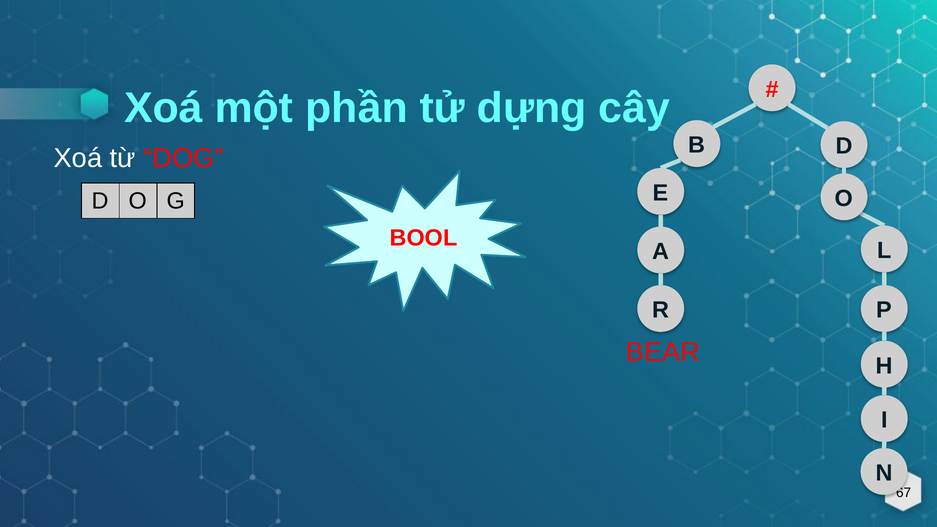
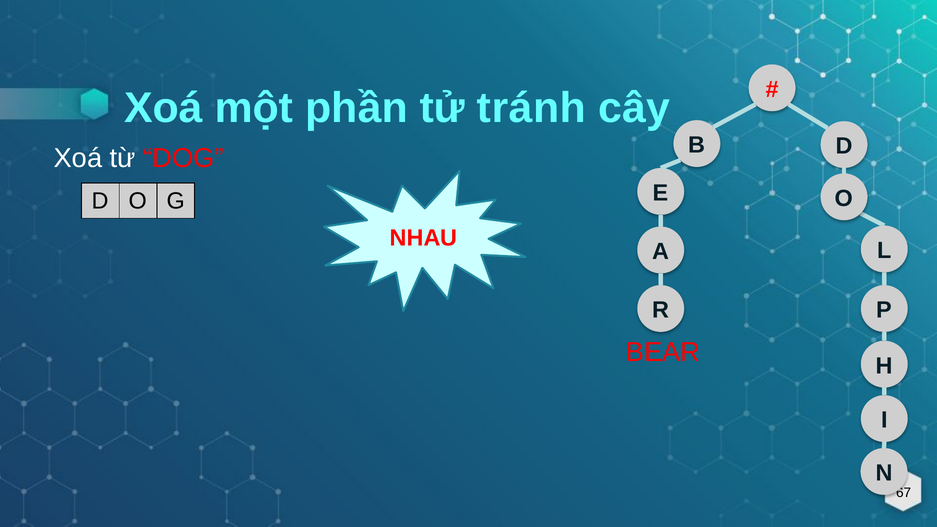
dựng: dựng -> tránh (531, 108)
BOOL: BOOL -> NHAU (424, 238)
